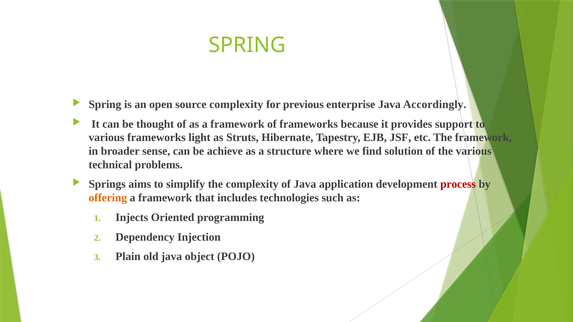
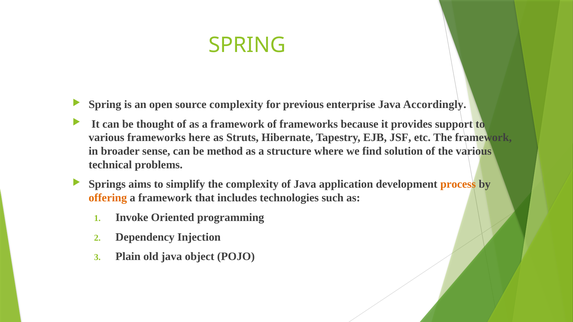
light: light -> here (199, 138)
achieve: achieve -> method (225, 151)
process colour: red -> orange (458, 184)
Injects: Injects -> Invoke (132, 218)
